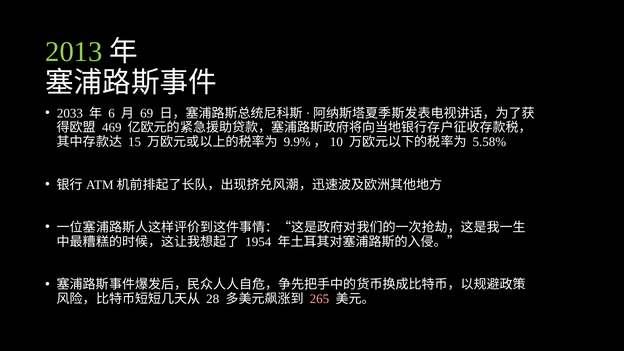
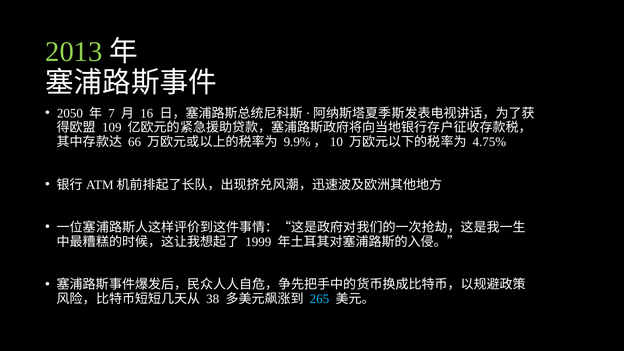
2033: 2033 -> 2050 (70, 113)
6: 6 -> 7 (112, 113)
69: 69 -> 16 (147, 113)
469: 469 -> 109 (112, 128)
15: 15 -> 66 (135, 142)
5.58%: 5.58% -> 4.75% (489, 142)
1954: 1954 -> 1999 (258, 242)
28: 28 -> 38 (213, 299)
265 colour: pink -> light blue (319, 299)
